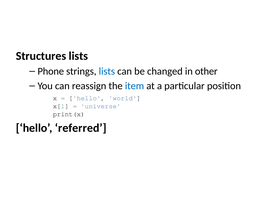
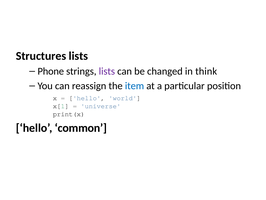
lists colour: blue -> purple (107, 71)
other: other -> think (206, 71)
referred: referred -> common (81, 128)
